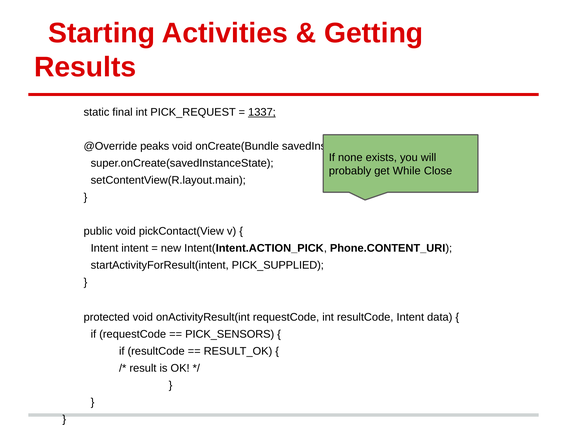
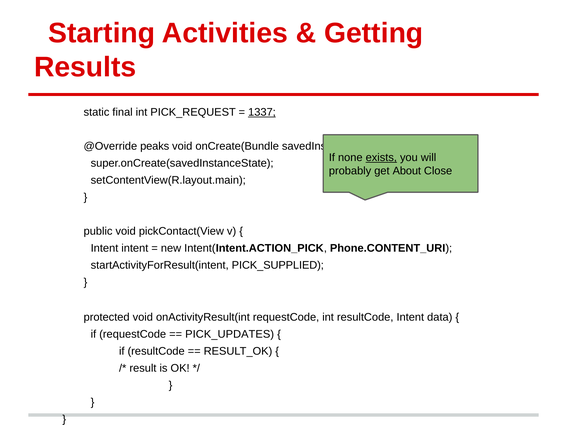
exists underline: none -> present (381, 158)
While: While -> About (407, 171)
PICK_SENSORS: PICK_SENSORS -> PICK_UPDATES (230, 334)
